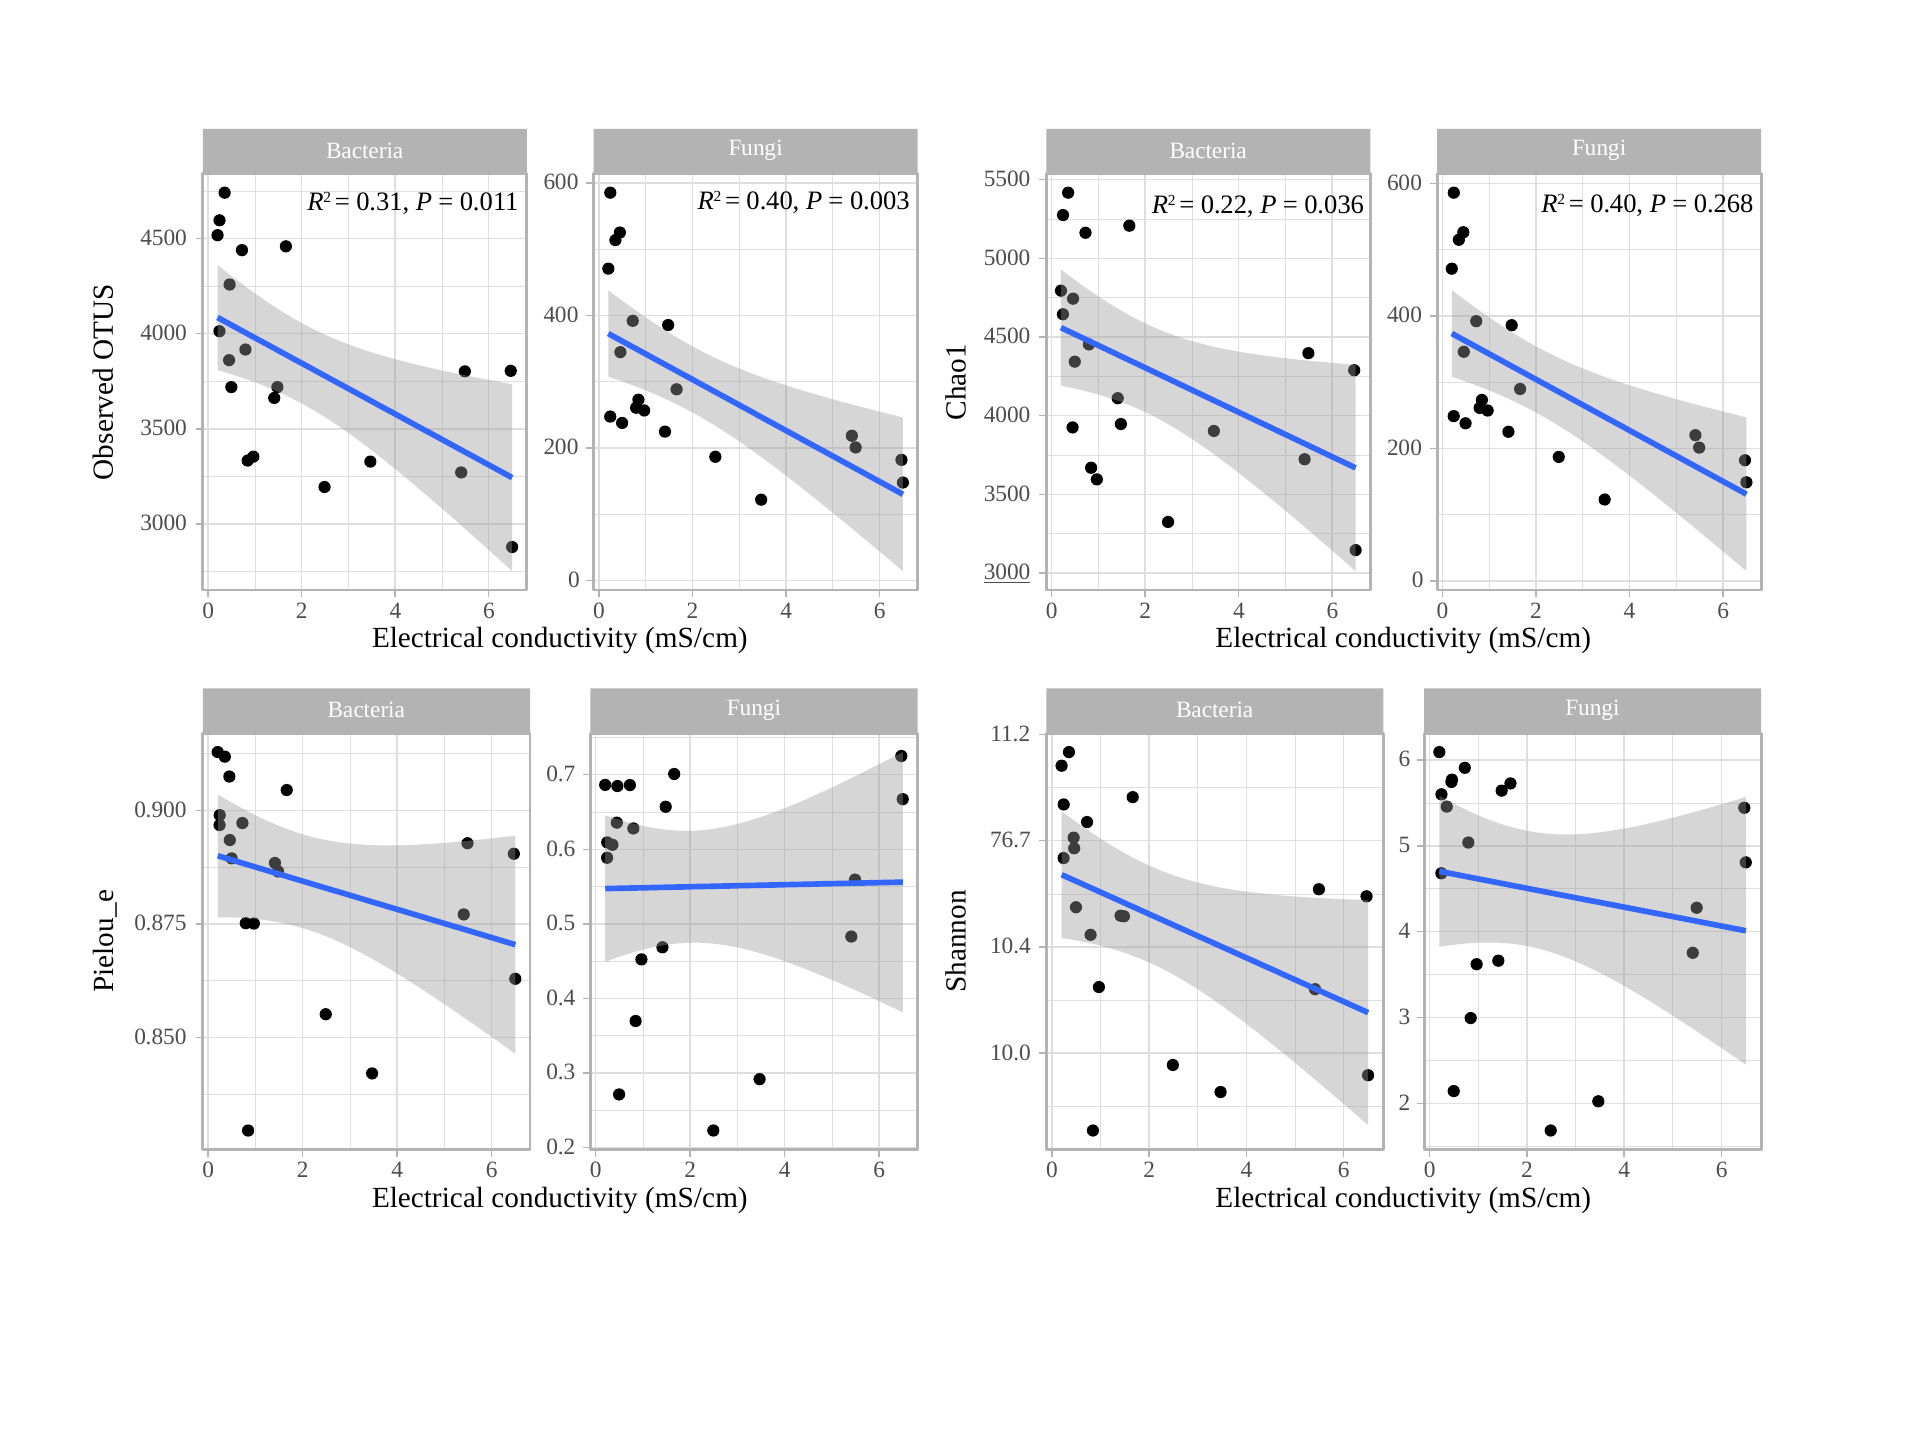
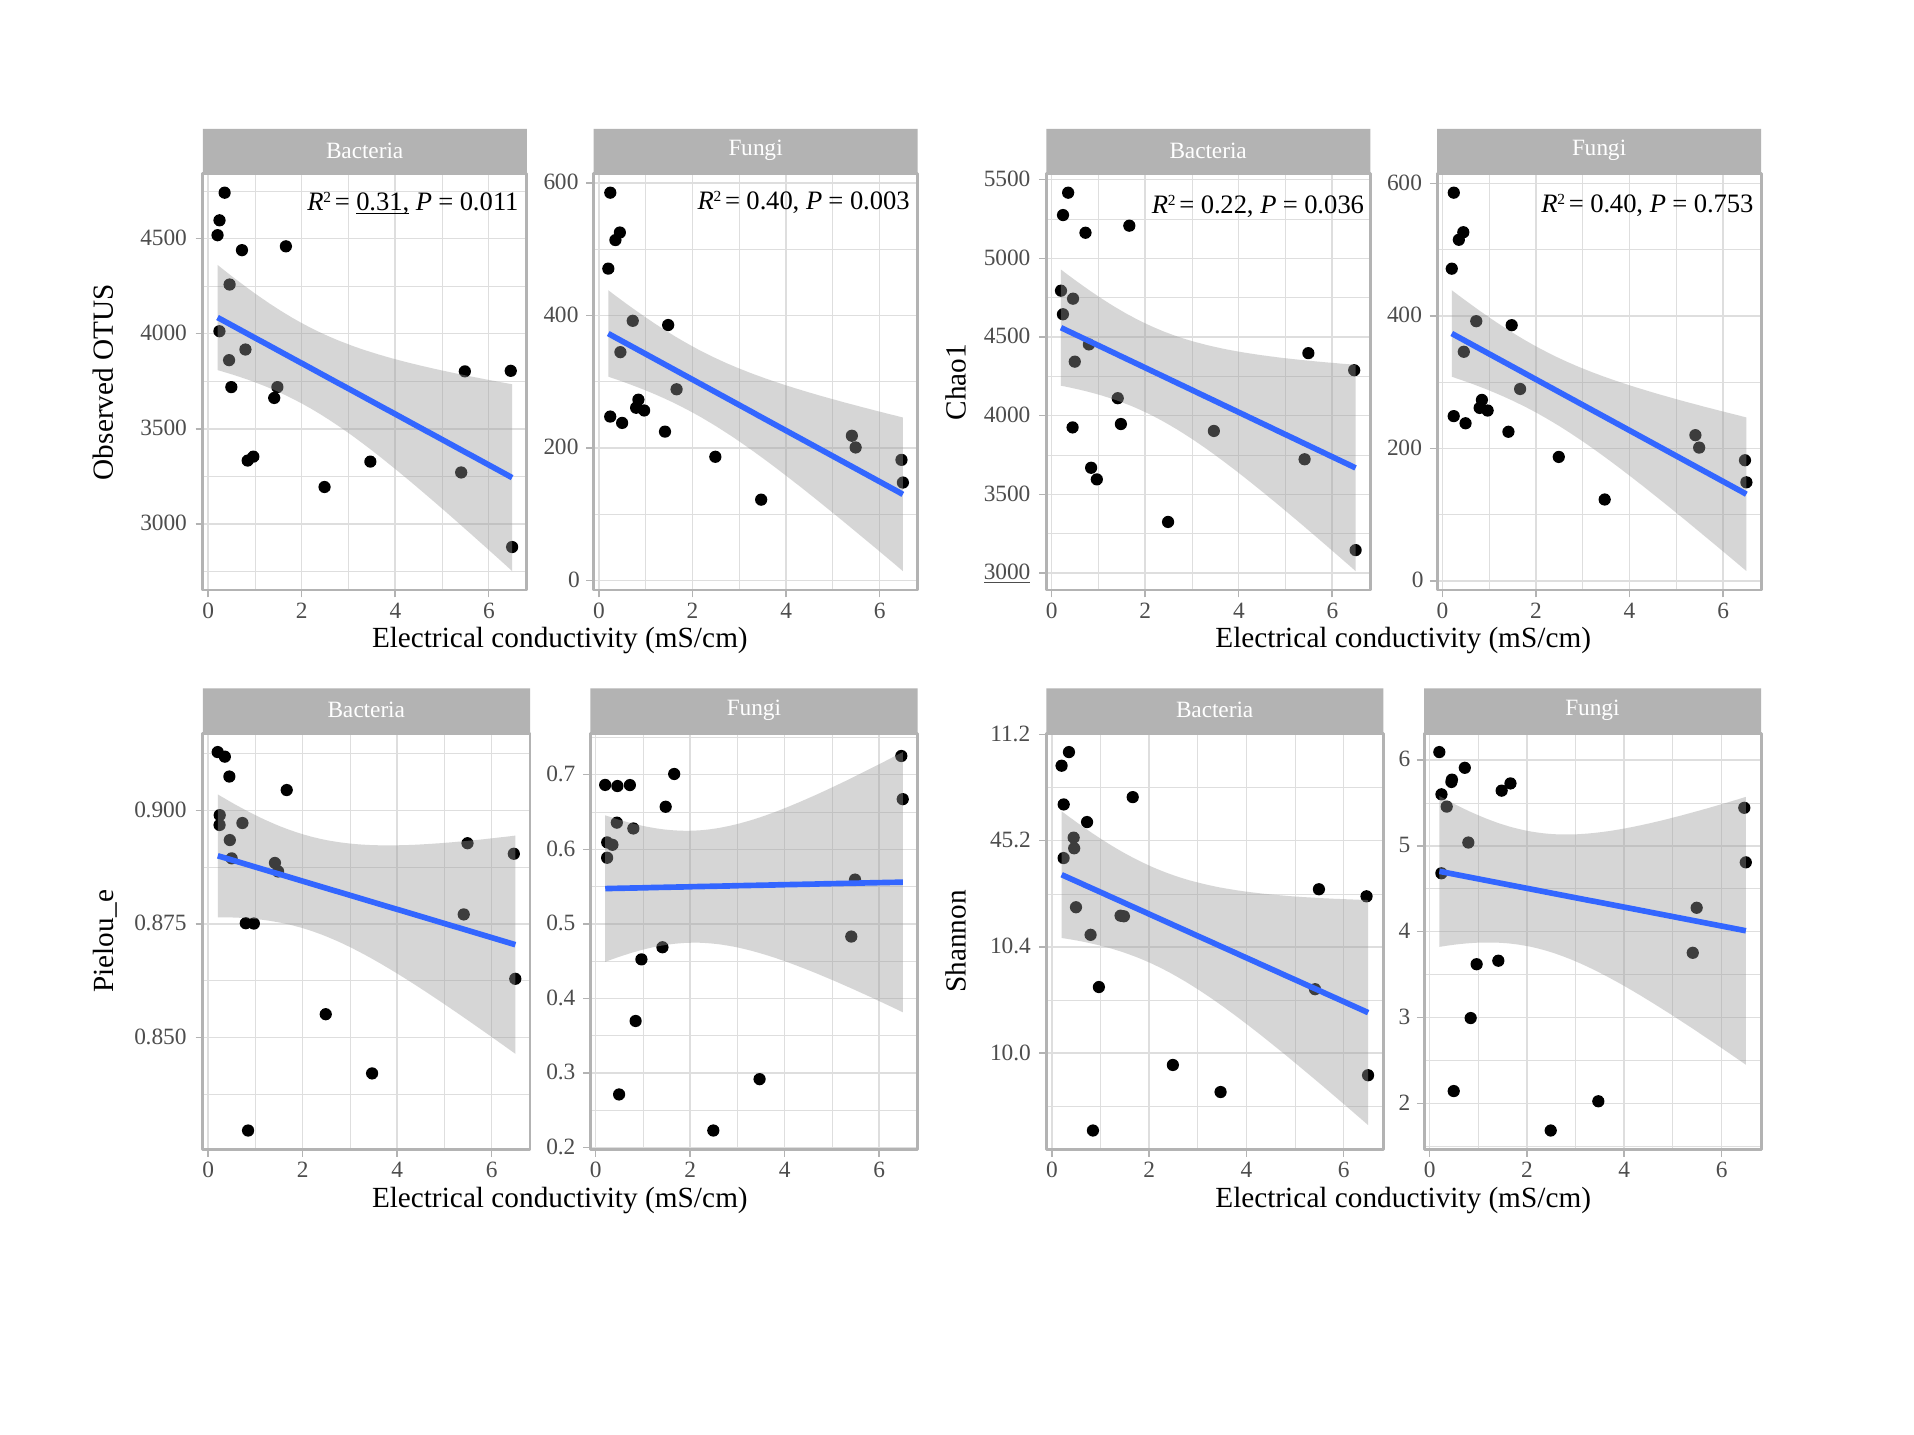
0.31 underline: none -> present (383, 202)
0.268: 0.268 -> 0.753 (1724, 204)
76.7: 76.7 -> 45.2 (1010, 840)
